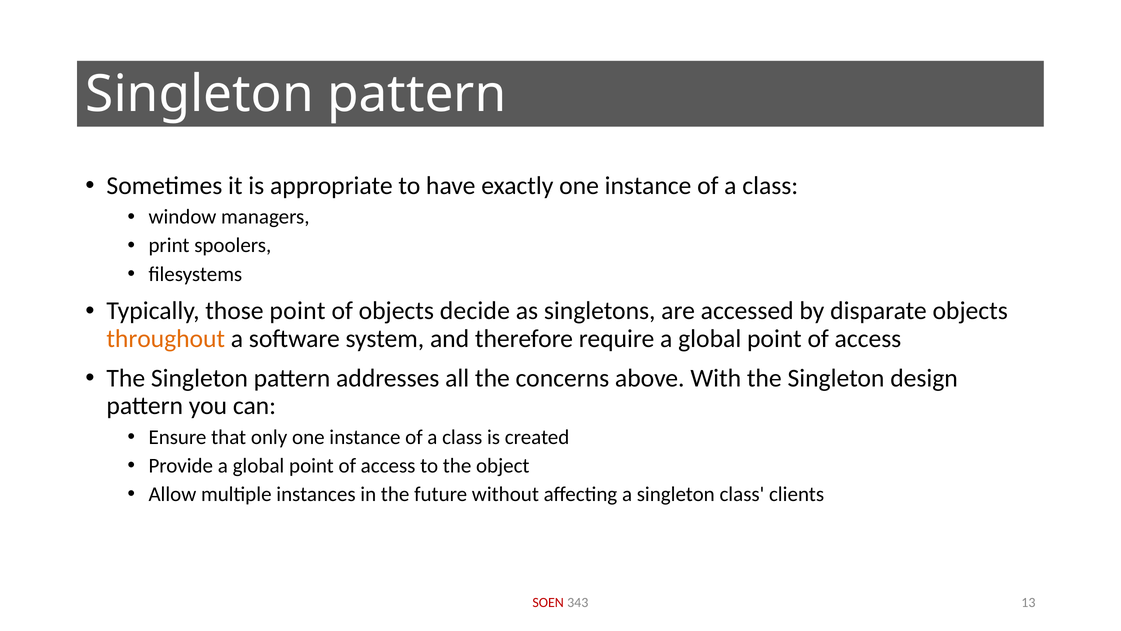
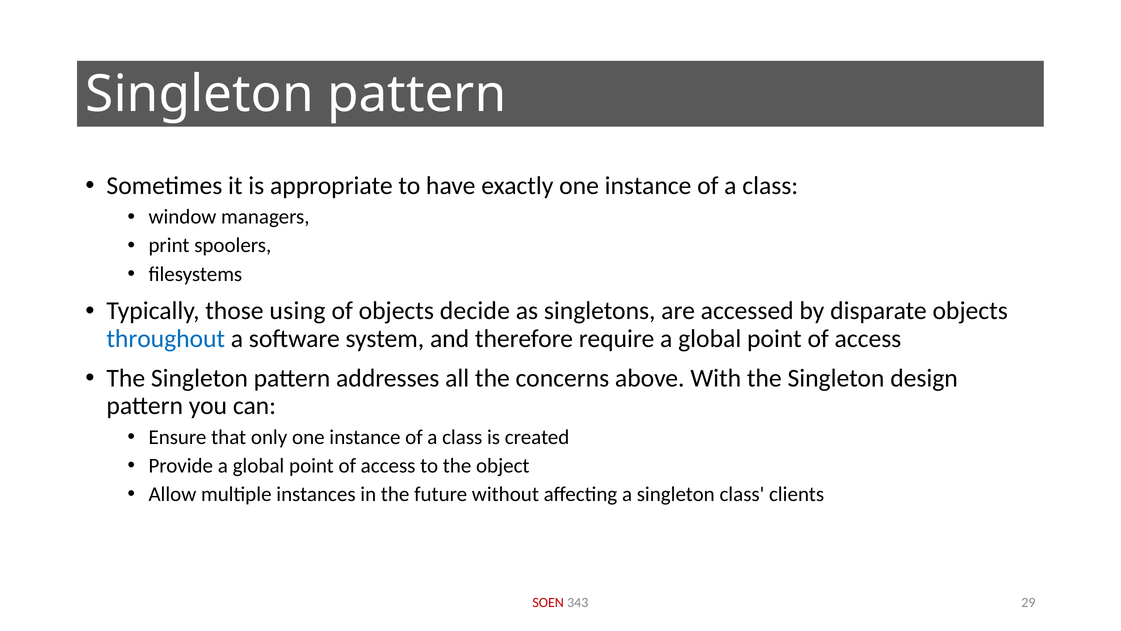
those point: point -> using (297, 311)
throughout colour: orange -> blue (166, 339)
13: 13 -> 29 (1028, 602)
